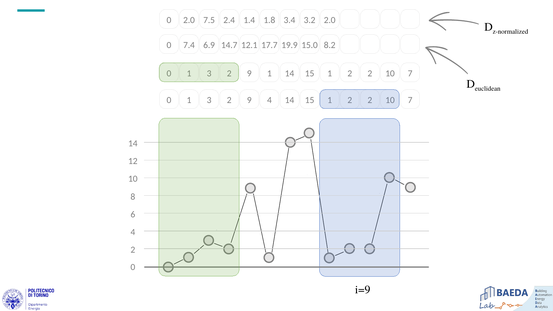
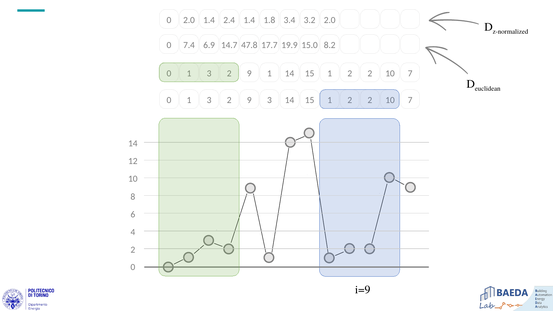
2.0 7.5: 7.5 -> 1.4 (209, 20)
12.1: 12.1 -> 47.8 (249, 45)
9 4: 4 -> 3 (269, 100)
